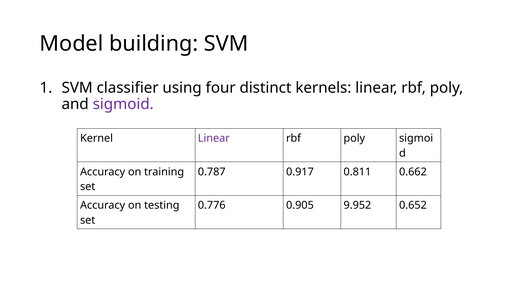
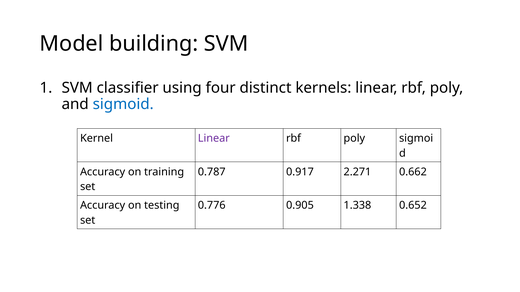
sigmoid colour: purple -> blue (123, 104)
0.811: 0.811 -> 2.271 (357, 172)
9.952: 9.952 -> 1.338 (357, 206)
